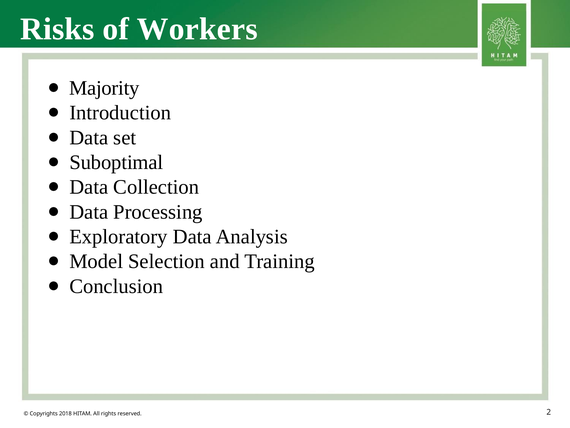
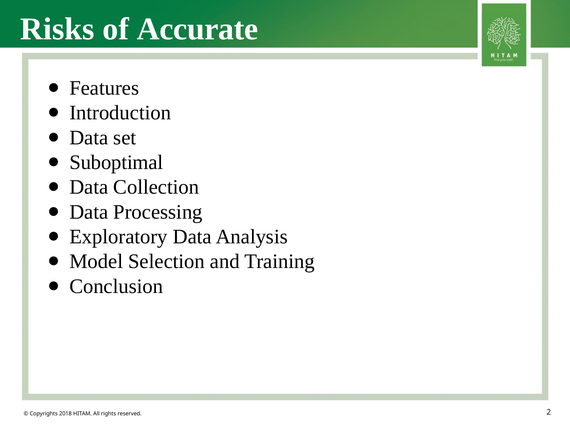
Workers: Workers -> Accurate (198, 29)
Majority: Majority -> Features (104, 88)
